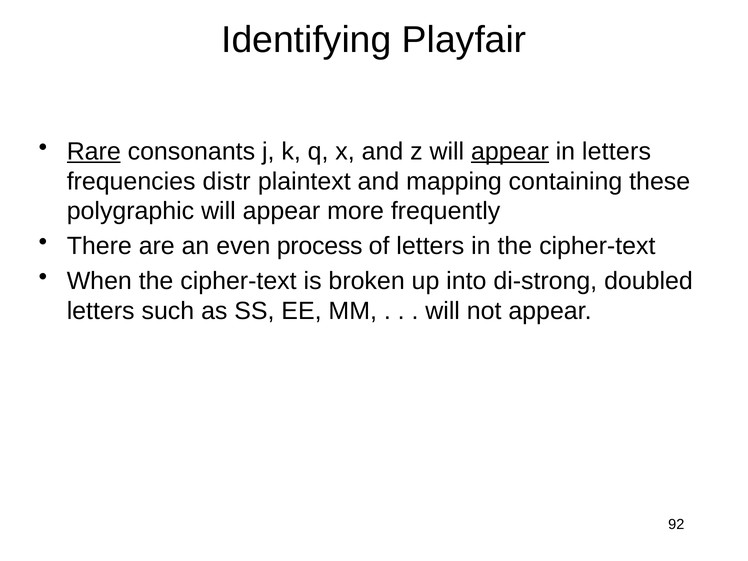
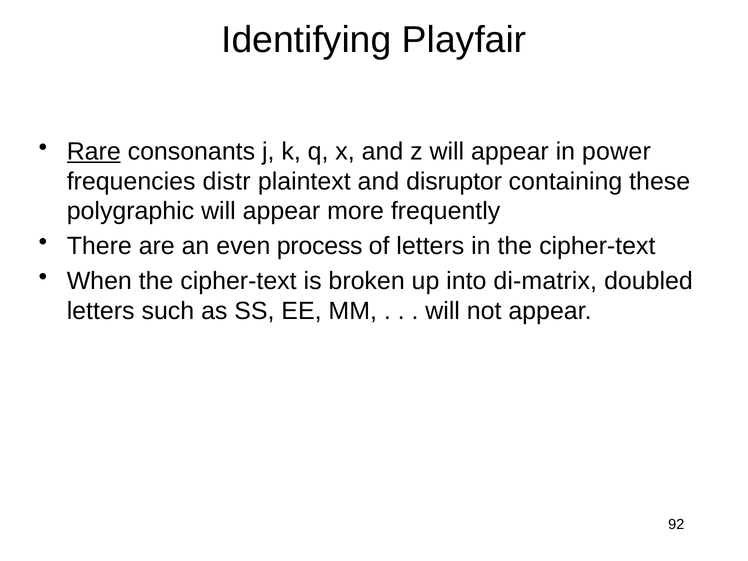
appear underline: present -> none (510, 151)
in letters: letters -> power (616, 151)
mapping: mapping -> disruptor (454, 181)
di-strong: di-strong -> di-matrix (545, 281)
